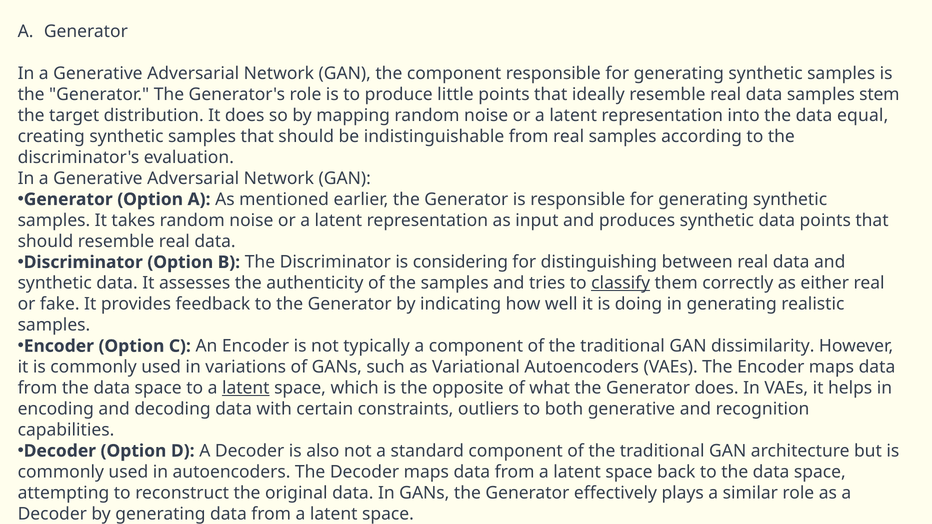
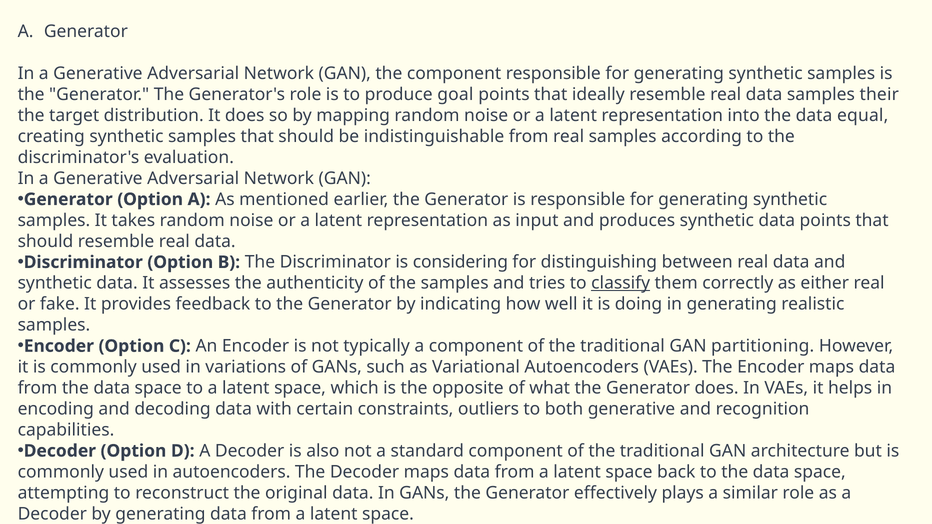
little: little -> goal (455, 95)
stem: stem -> their (879, 95)
dissimilarity: dissimilarity -> partitioning (763, 346)
latent underline: present -> none (246, 388)
